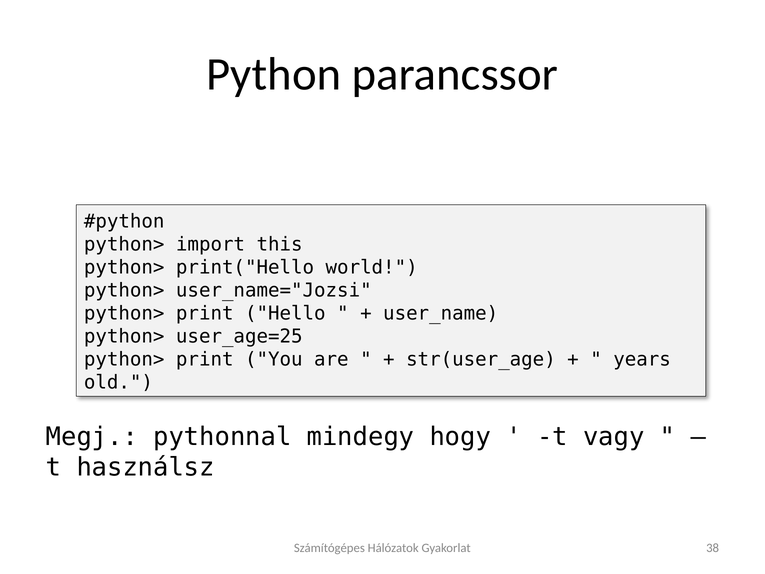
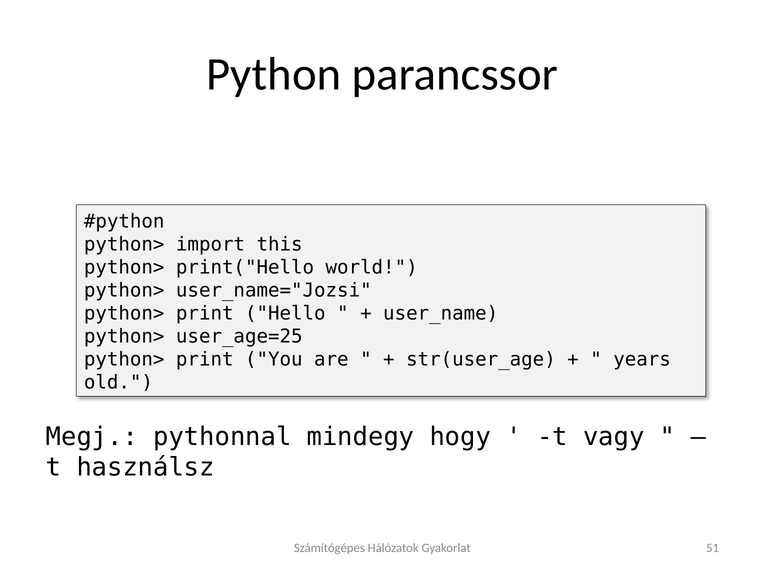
38: 38 -> 51 (713, 548)
